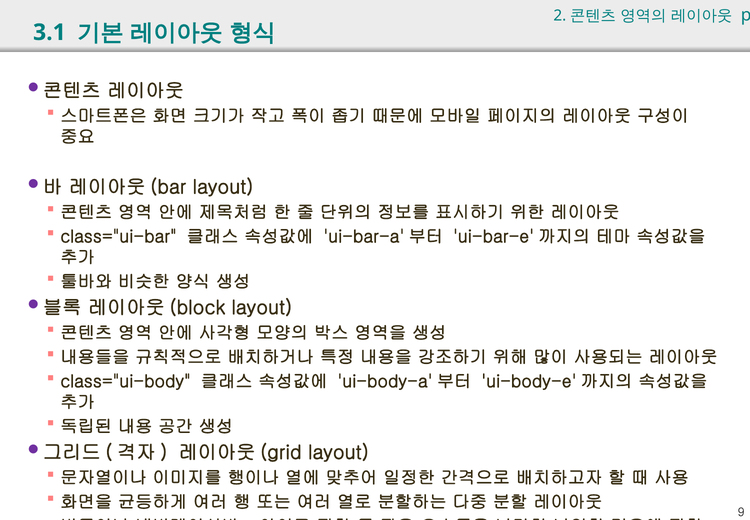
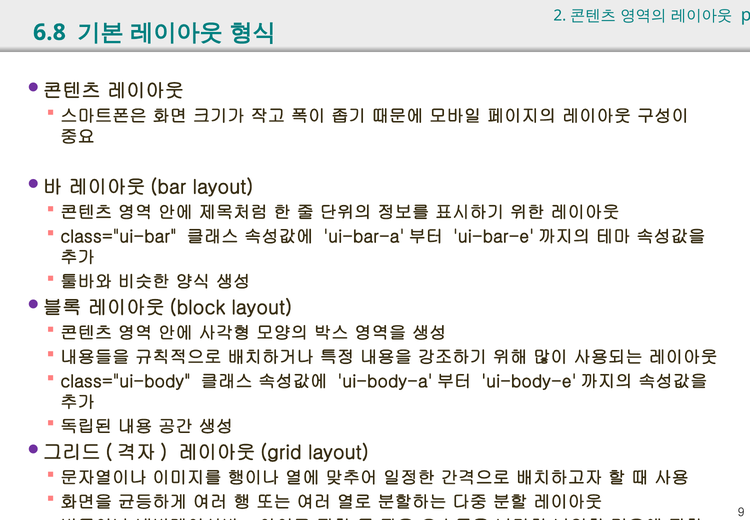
3.1: 3.1 -> 6.8 (49, 32)
